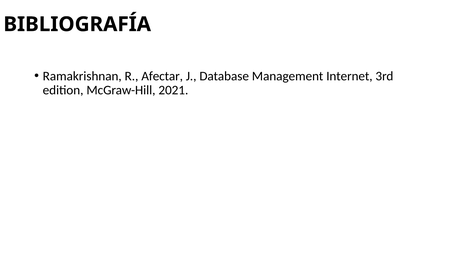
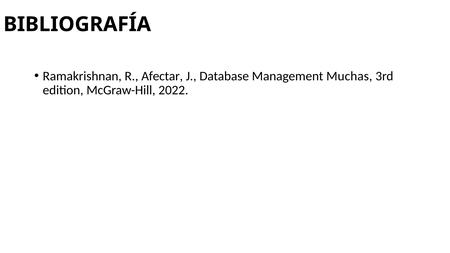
Internet: Internet -> Muchas (349, 76)
2021: 2021 -> 2022 (173, 90)
